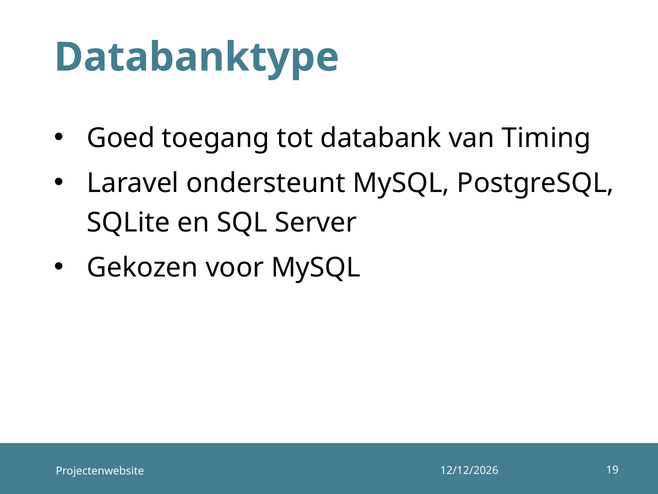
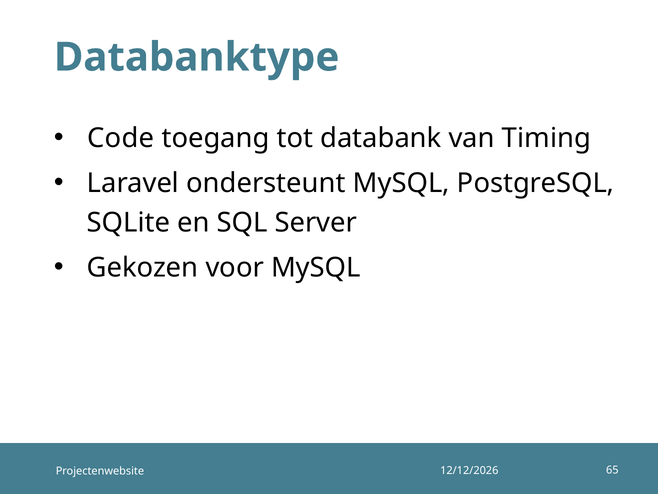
Goed: Goed -> Code (121, 138)
19: 19 -> 65 (612, 469)
